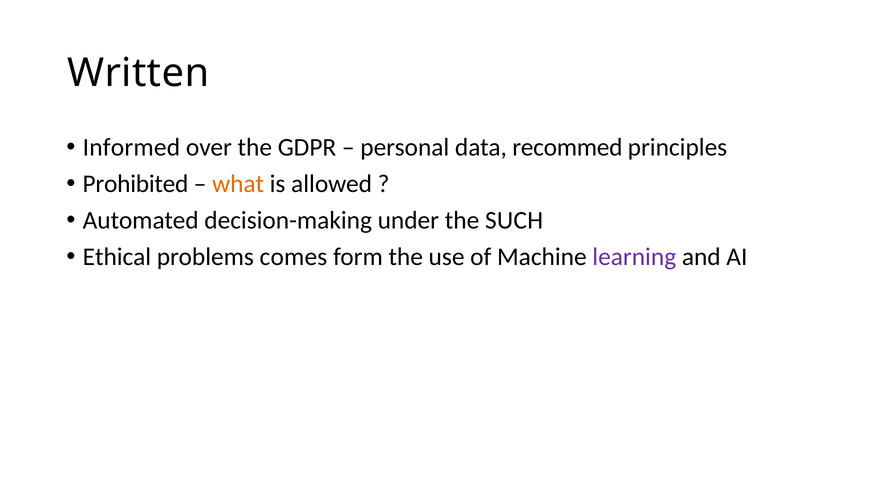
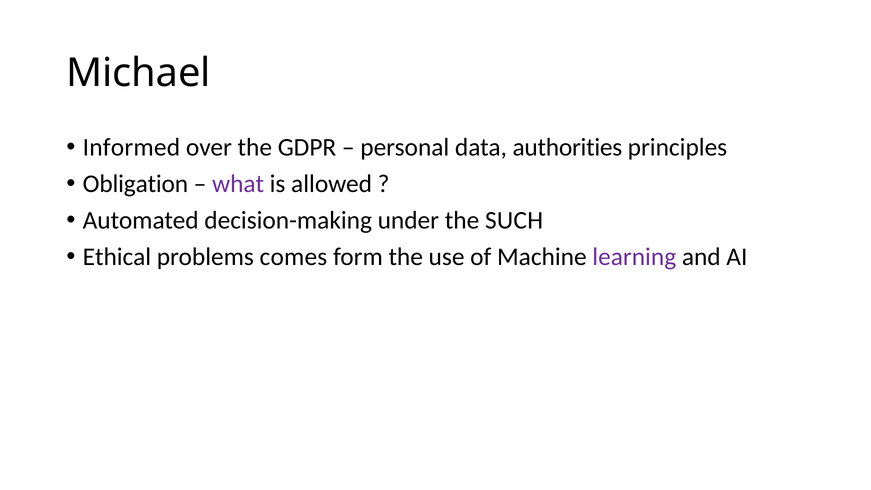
Written: Written -> Michael (139, 73)
recommed: recommed -> authorities (567, 147)
Prohibited: Prohibited -> Obligation (135, 184)
what colour: orange -> purple (238, 184)
